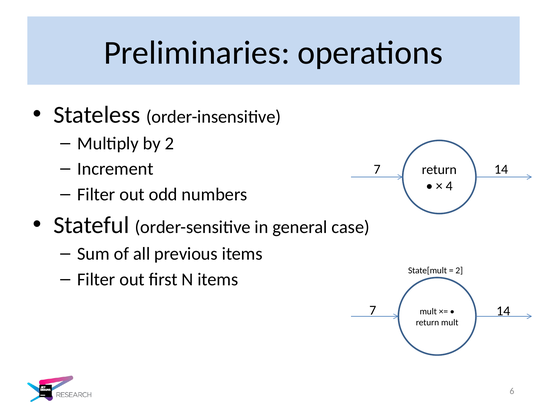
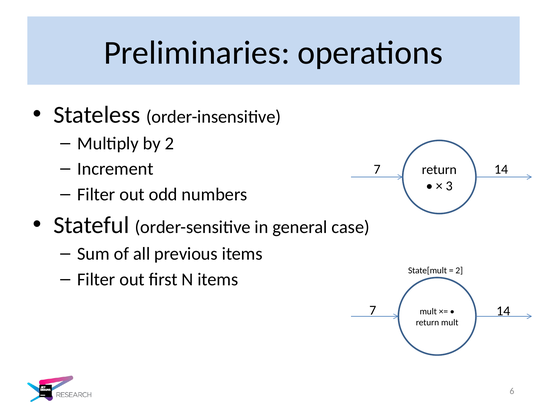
4: 4 -> 3 (449, 186)
